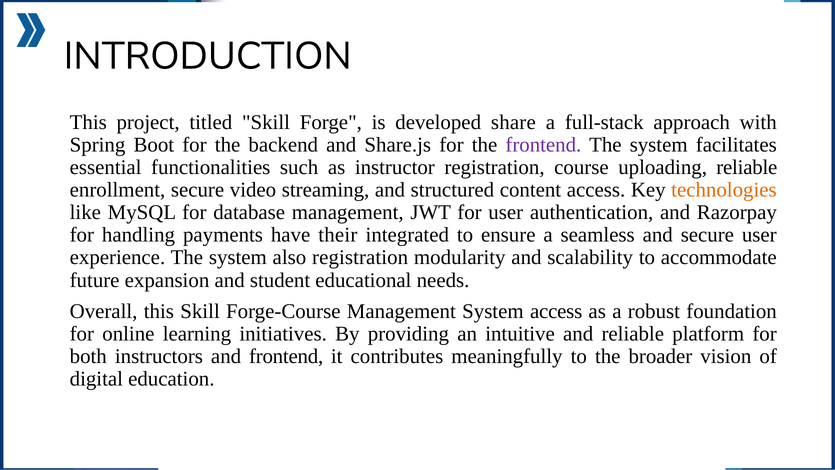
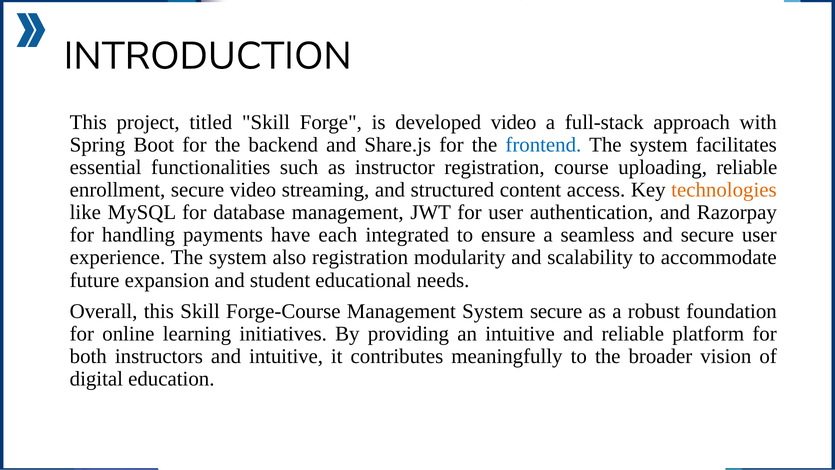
developed share: share -> video (514, 122)
frontend colour: purple -> blue (543, 145)
their: their -> each (338, 235)
System access: access -> secure (556, 311)
and frontend: frontend -> intuitive (286, 356)
